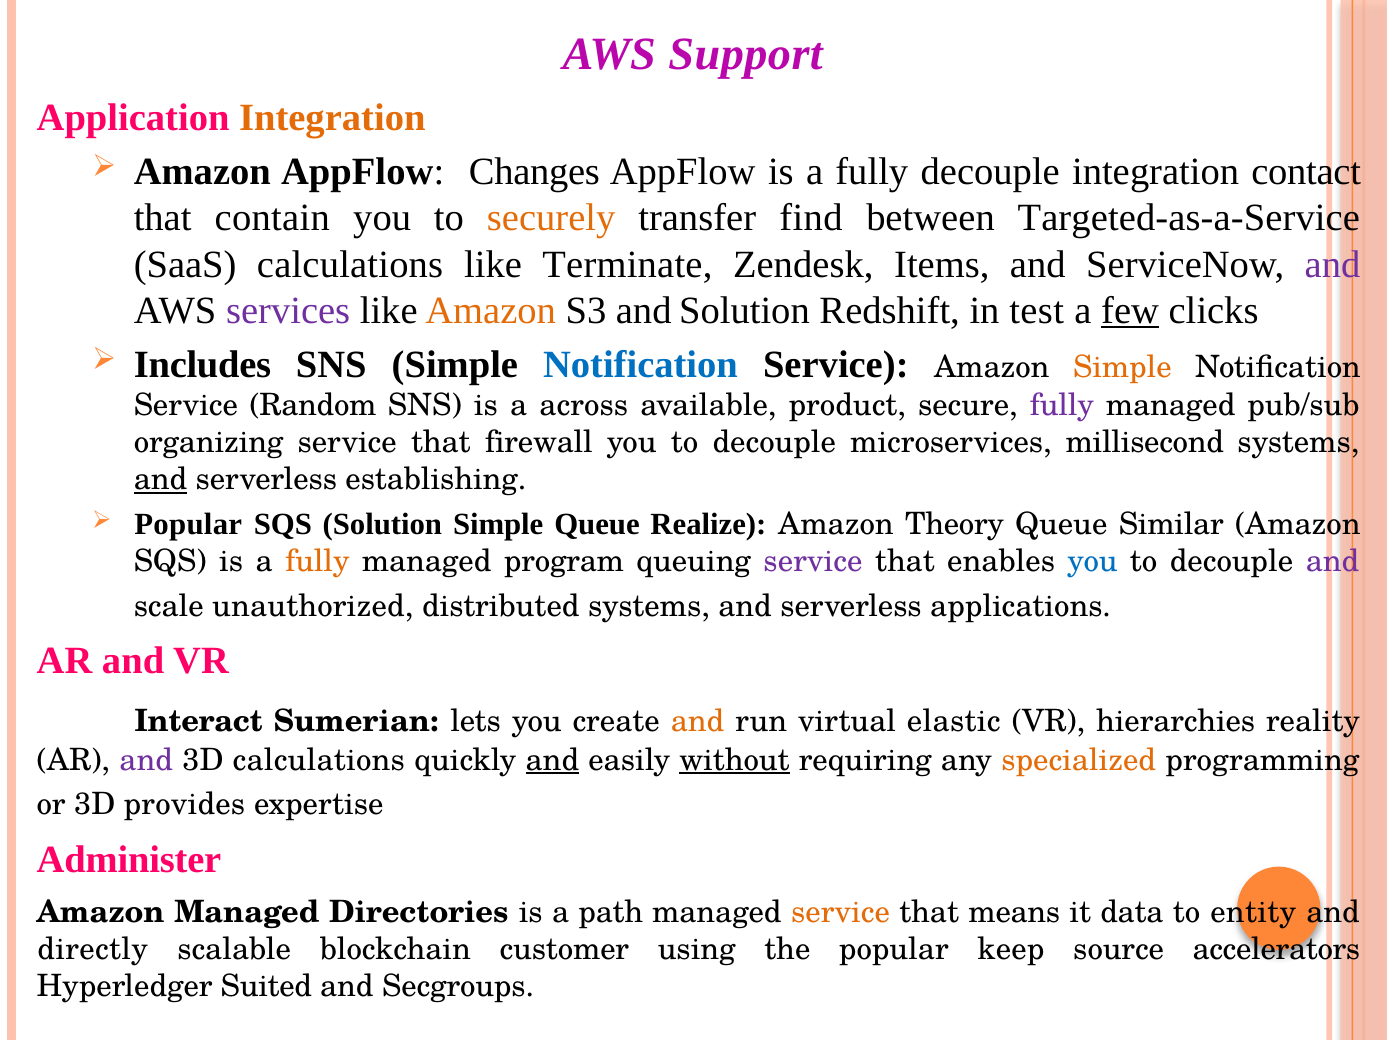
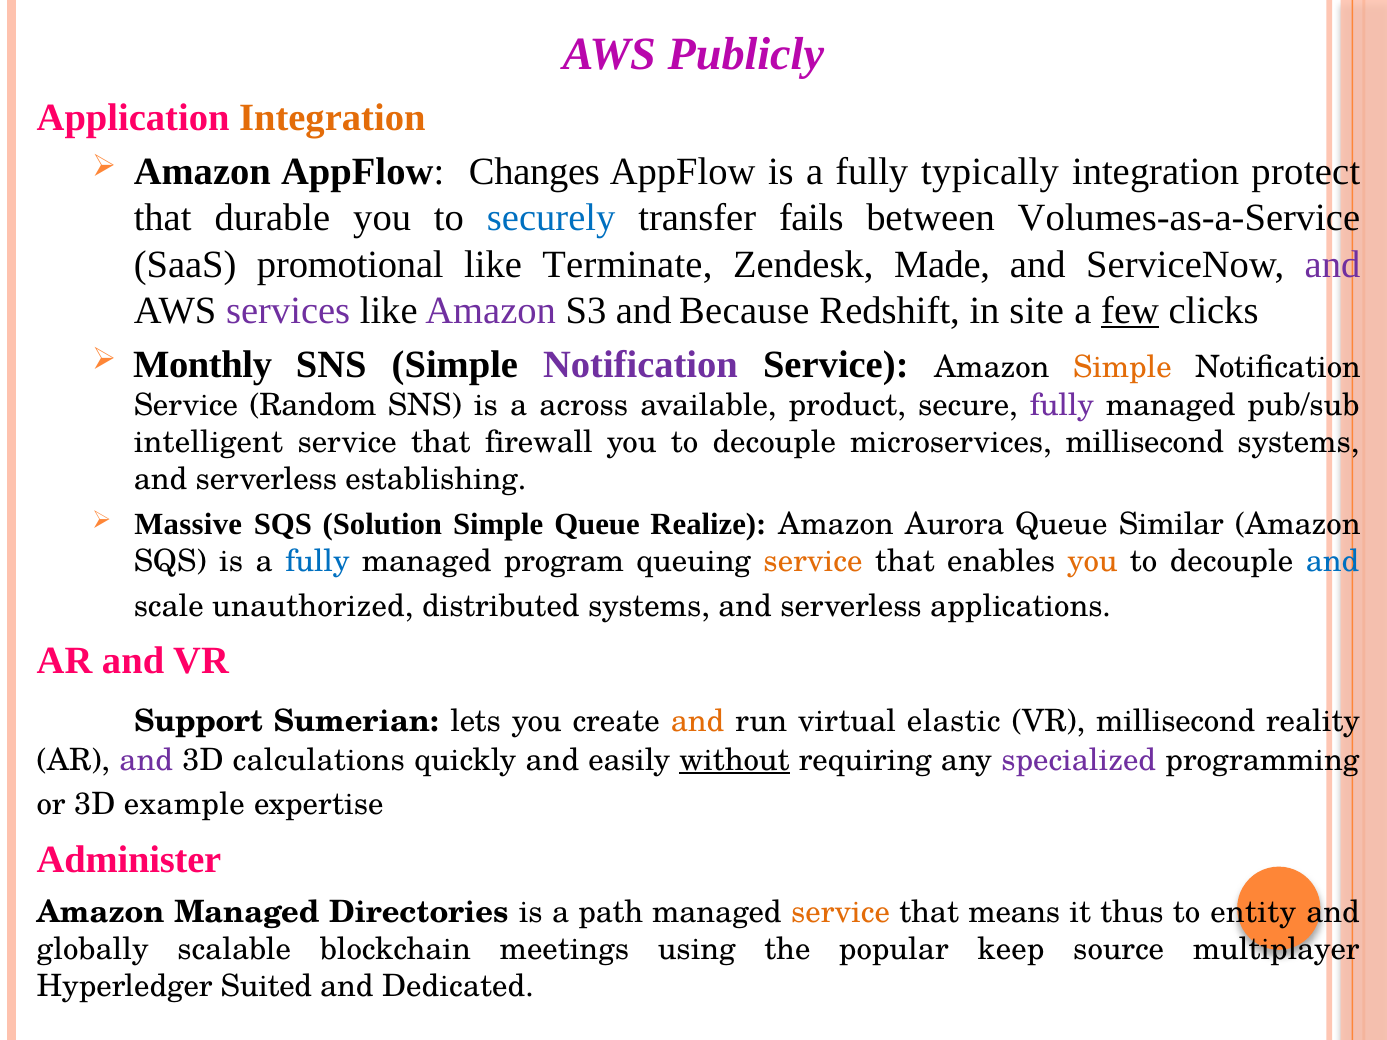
Support: Support -> Publicly (746, 54)
fully decouple: decouple -> typically (990, 172)
contact: contact -> protect (1306, 172)
contain: contain -> durable (272, 218)
securely colour: orange -> blue (551, 218)
find: find -> fails (811, 218)
Targeted-as-a-Service: Targeted-as-a-Service -> Volumes-as-a-Service (1189, 218)
SaaS calculations: calculations -> promotional (350, 265)
Items: Items -> Made (942, 265)
Amazon colour: orange -> purple (491, 311)
and Solution: Solution -> Because (744, 311)
test: test -> site (1037, 311)
Includes: Includes -> Monthly (203, 365)
Notification colour: blue -> purple (640, 365)
organizing: organizing -> intelligent (209, 443)
and underline: present -> none (161, 480)
Popular: Popular -> Massive (188, 524)
Theory: Theory -> Aurora (955, 524)
fully colour: orange -> blue (317, 561)
service colour: purple -> orange (813, 561)
you colour: blue -> orange (1093, 561)
and colour: purple -> blue (1333, 561)
Interact: Interact -> Support (199, 722)
VR hierarchies: hierarchies -> millisecond (1176, 722)
and underline: present -> none (552, 760)
specialized colour: orange -> purple (1079, 760)
provides: provides -> example (184, 805)
data: data -> thus (1132, 913)
directly: directly -> globally (93, 950)
customer: customer -> meetings (564, 950)
accelerators: accelerators -> multiplayer (1276, 950)
Secgroups: Secgroups -> Dedicated (458, 987)
